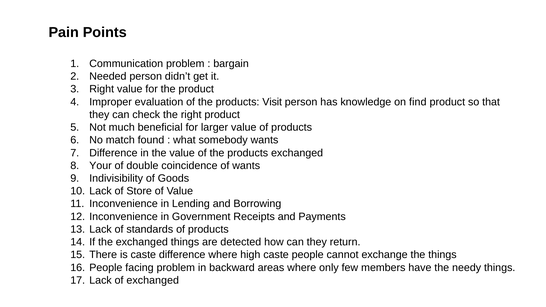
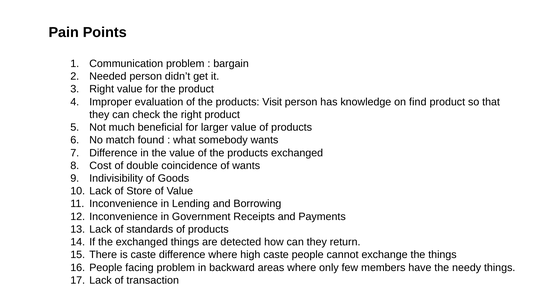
Your: Your -> Cost (100, 166)
of exchanged: exchanged -> transaction (153, 280)
